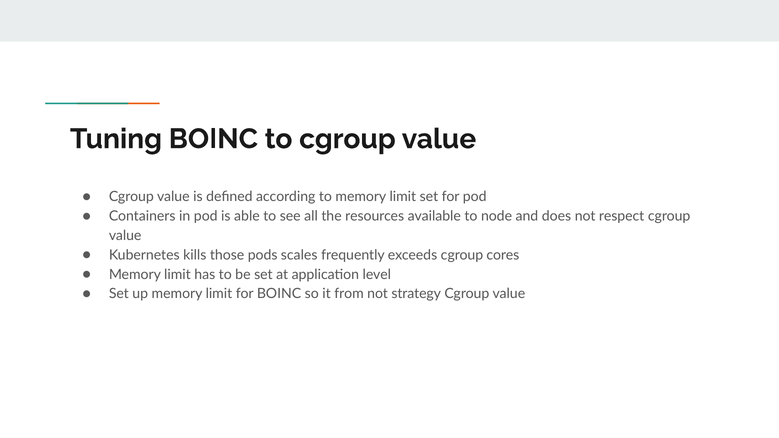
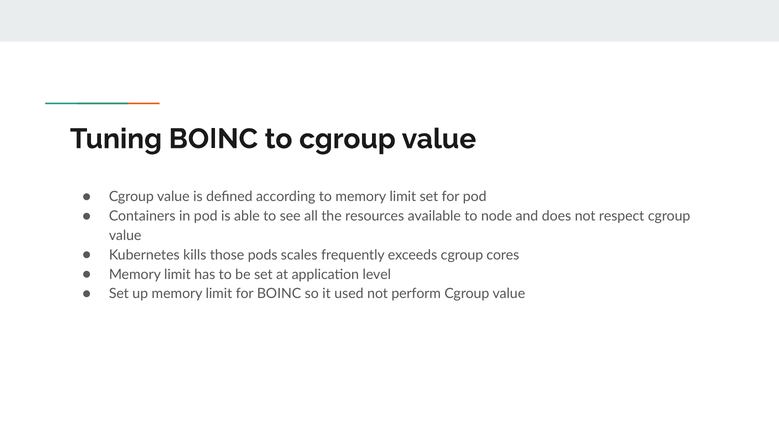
from: from -> used (349, 294)
strategy: strategy -> perform (416, 294)
